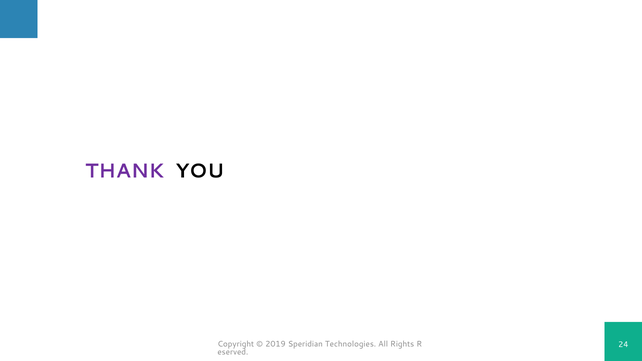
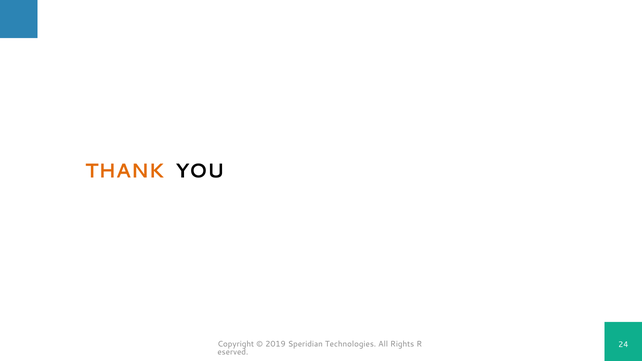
THANK colour: purple -> orange (125, 171)
